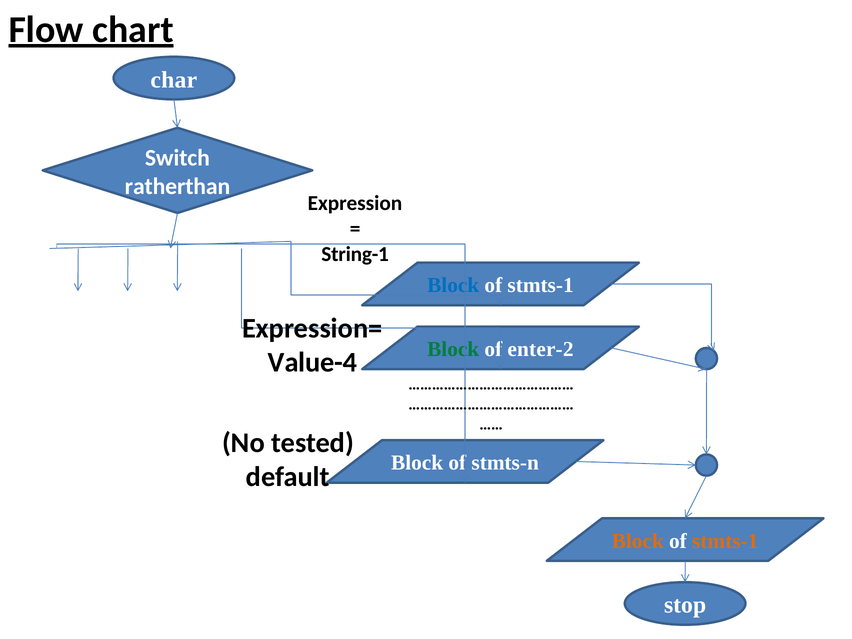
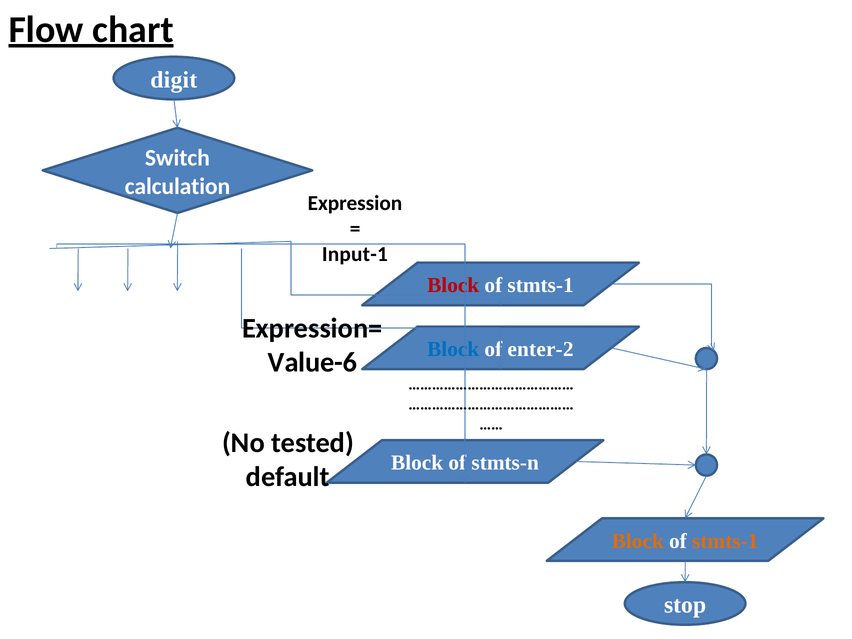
char: char -> digit (174, 80)
ratherthan: ratherthan -> calculation (177, 186)
String-1: String-1 -> Input-1 (355, 254)
Block colour: blue -> red (453, 285)
Block colour: green -> blue (453, 349)
Value-4: Value-4 -> Value-6 (312, 363)
